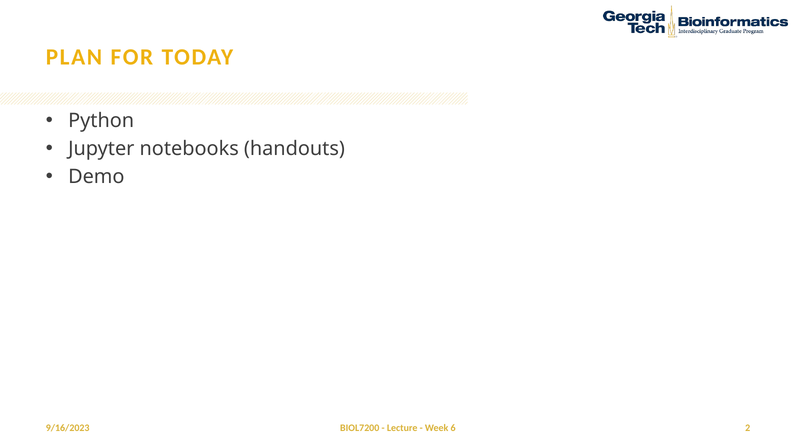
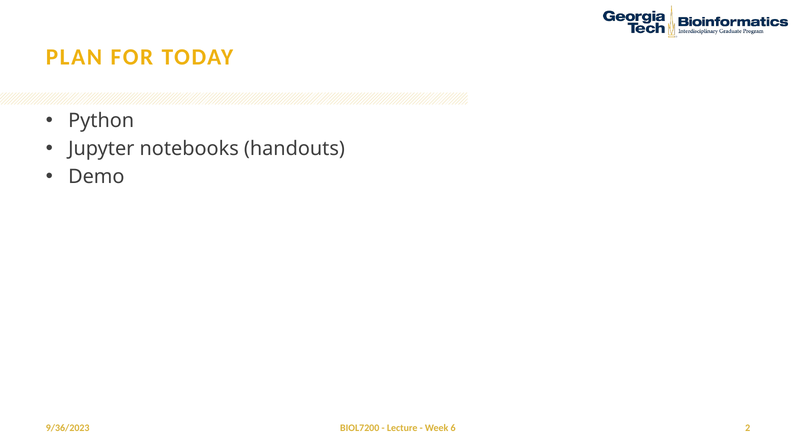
9/16/2023: 9/16/2023 -> 9/36/2023 (68, 428)
